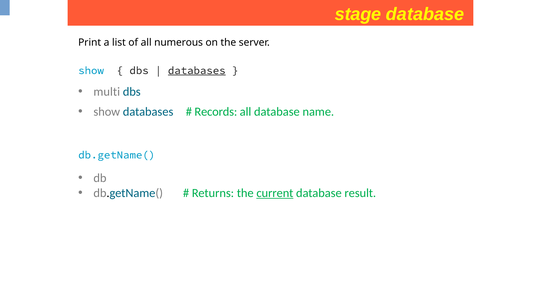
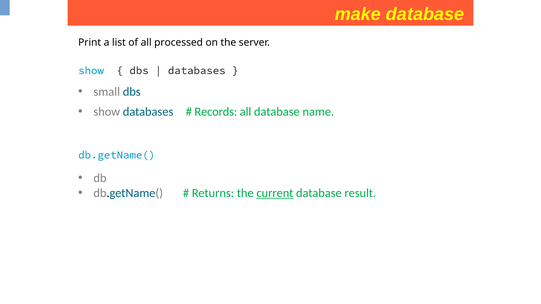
stage: stage -> make (358, 14)
numerous: numerous -> processed (179, 43)
databases underline: present -> none (197, 71)
multi: multi -> small (107, 92)
